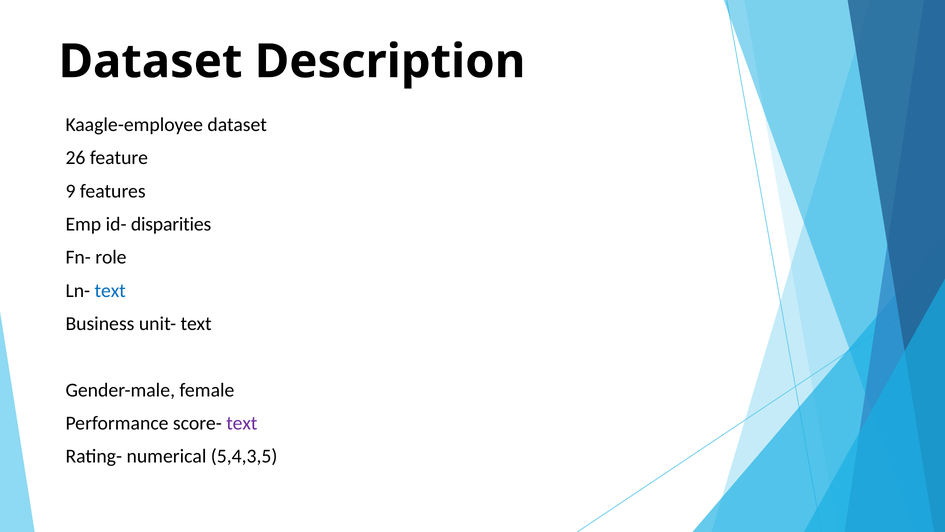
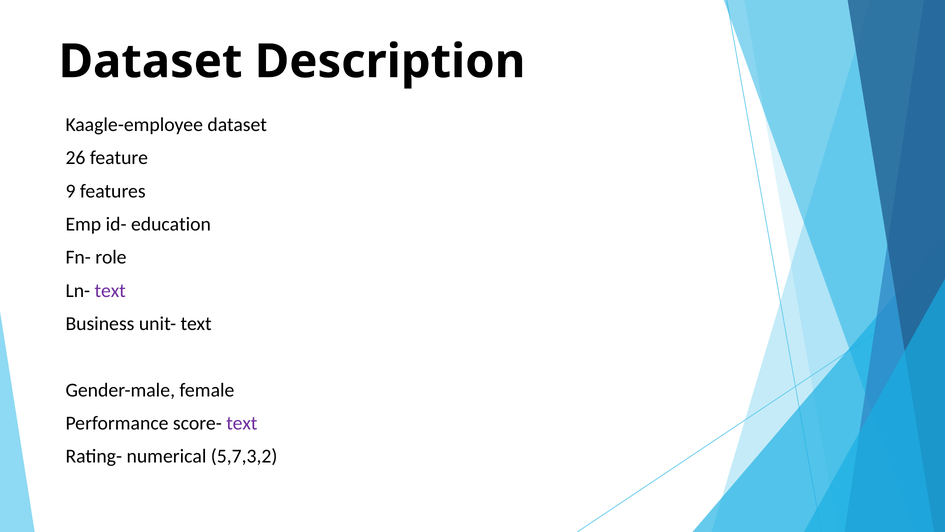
disparities: disparities -> education (171, 224)
text colour: blue -> purple (110, 290)
5,4,3,5: 5,4,3,5 -> 5,7,3,2 (244, 456)
